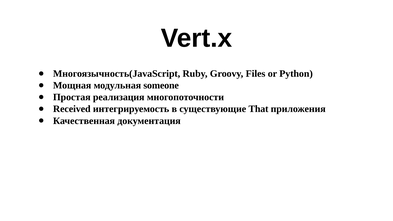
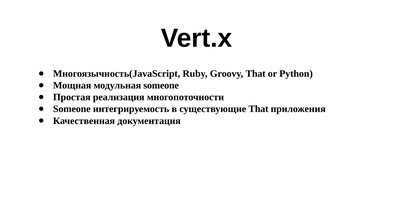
Groovy Files: Files -> That (256, 74)
Received: Received -> Someone (72, 109)
